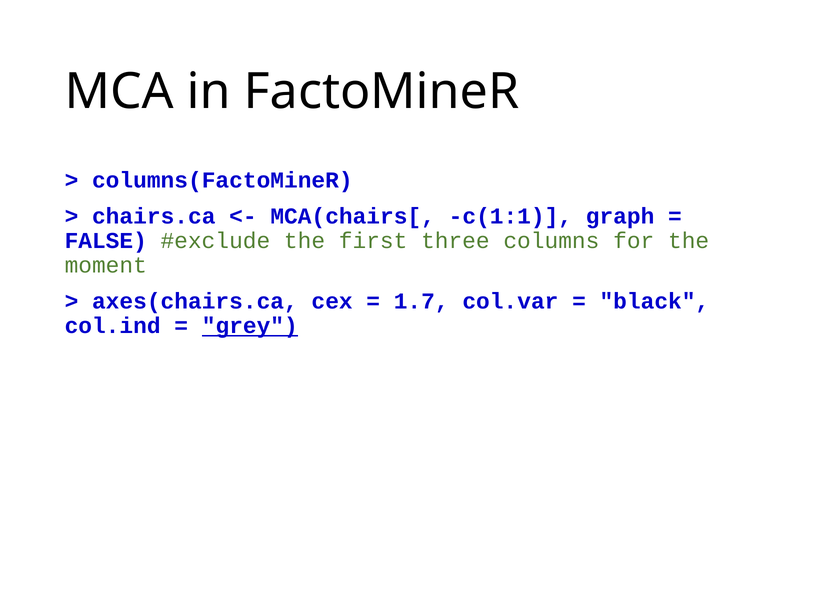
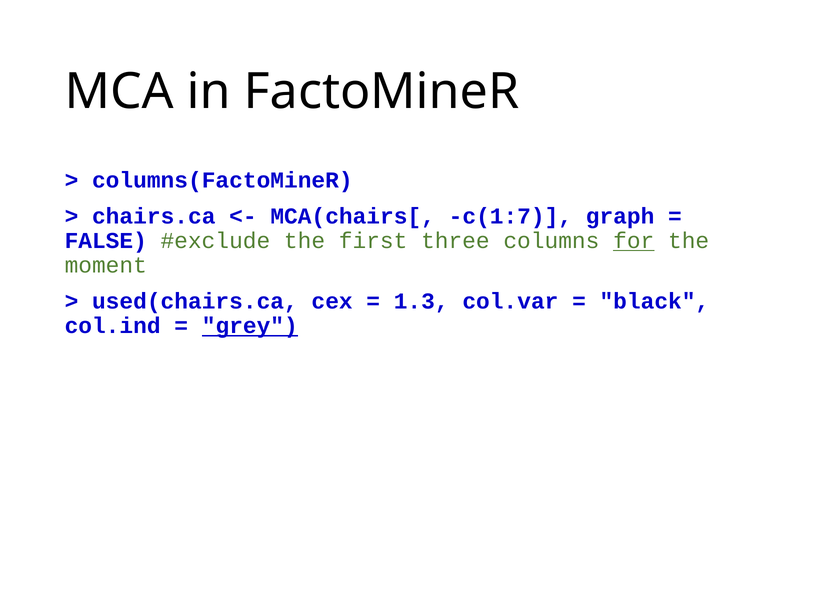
c(1:1: c(1:1 -> c(1:7 (510, 216)
for underline: none -> present (634, 241)
axes(chairs.ca: axes(chairs.ca -> used(chairs.ca (195, 302)
1.7: 1.7 -> 1.3 (421, 302)
